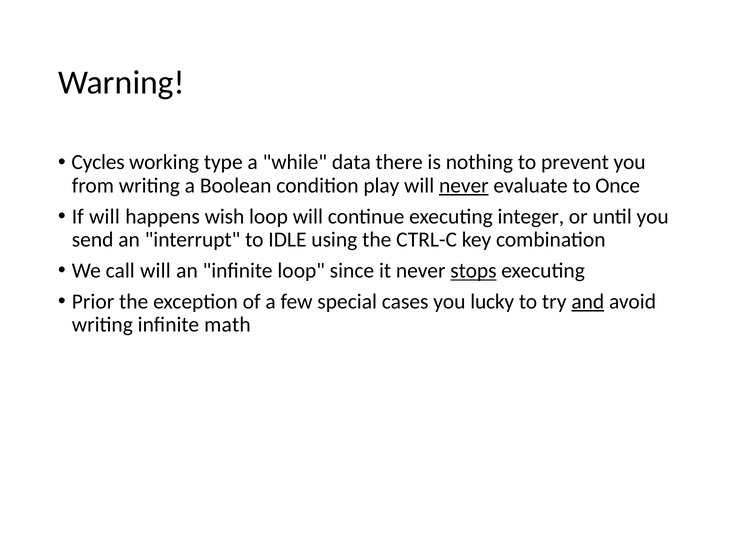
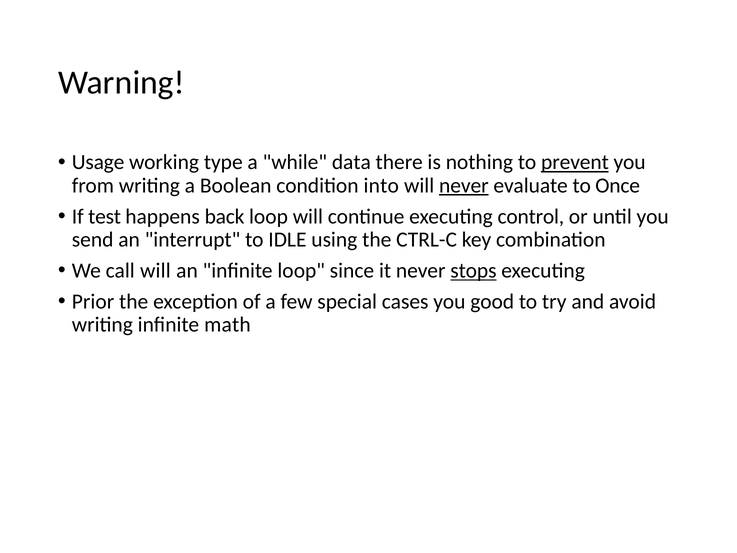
Cycles: Cycles -> Usage (98, 162)
prevent underline: none -> present (575, 162)
play: play -> into (381, 186)
If will: will -> test (105, 216)
wish: wish -> back (225, 216)
integer: integer -> control (531, 216)
lucky: lucky -> good (492, 301)
and underline: present -> none (588, 301)
